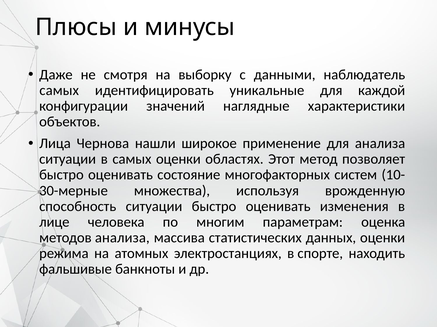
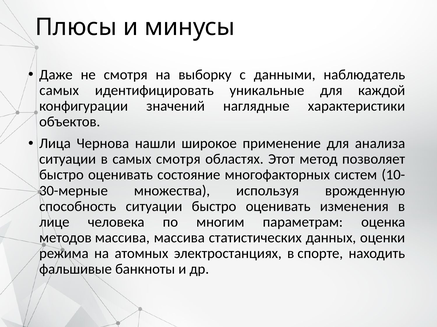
самых оценки: оценки -> смотря (178, 160)
методов анализа: анализа -> массива (122, 238)
